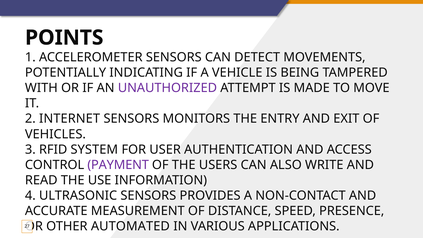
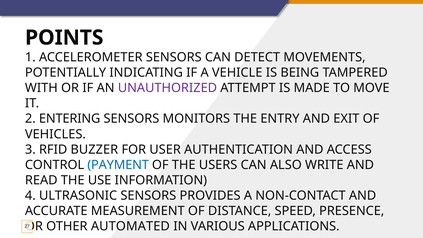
INTERNET: INTERNET -> ENTERING (70, 119)
SYSTEM: SYSTEM -> BUZZER (94, 149)
PAYMENT colour: purple -> blue (118, 165)
